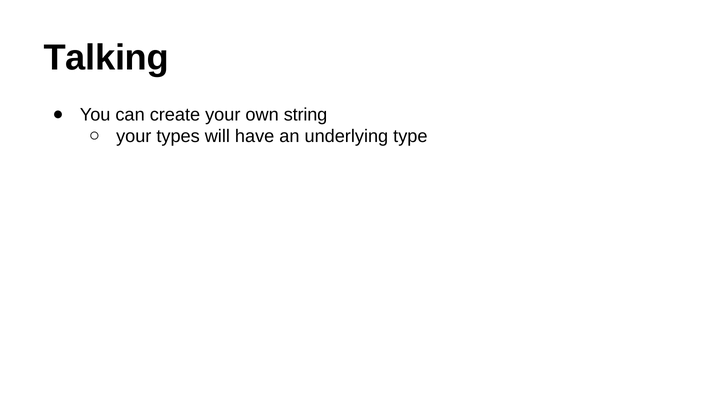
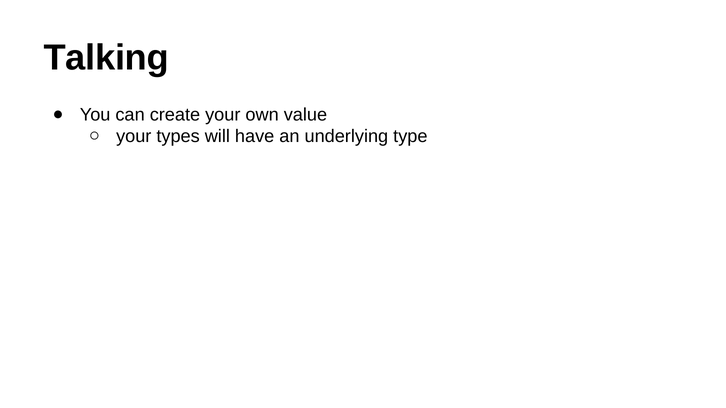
string: string -> value (305, 115)
